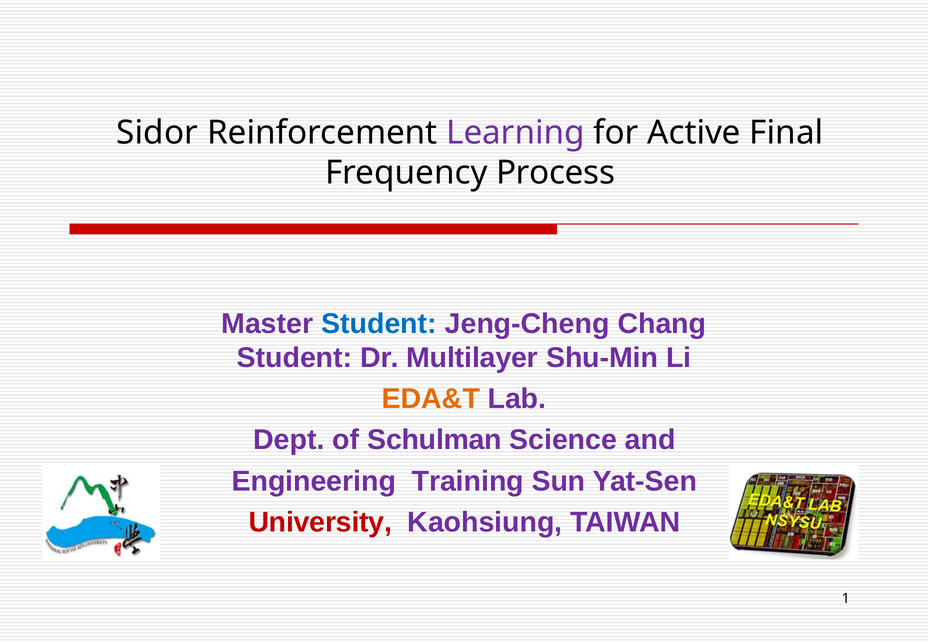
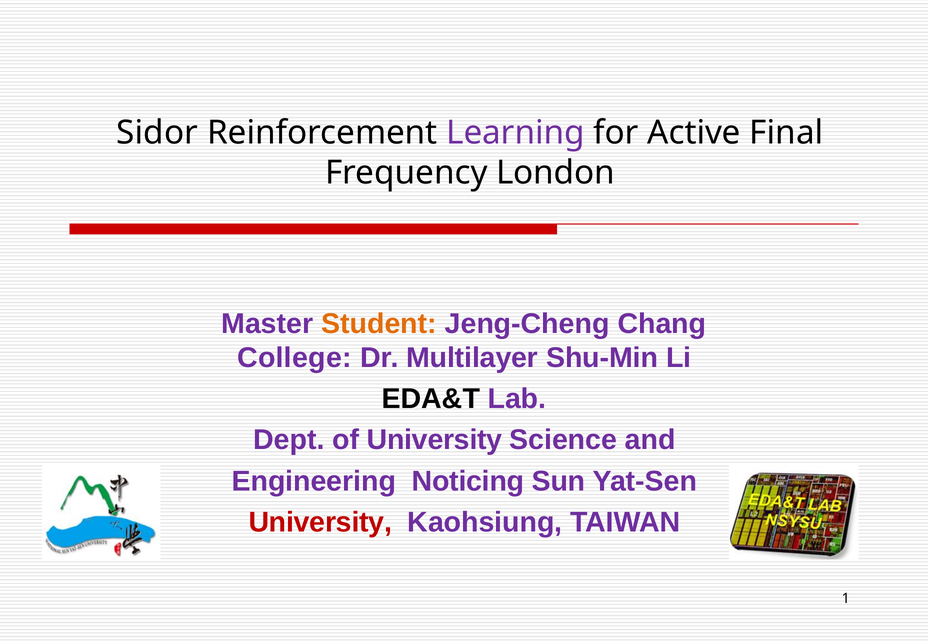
Process: Process -> London (556, 173)
Student colour: blue -> orange (379, 324)
Student: Student -> College (294, 358)
EDA&T colour: orange -> black (431, 399)
of Schulman: Schulman -> University (435, 440)
Training: Training -> Noticing (468, 481)
